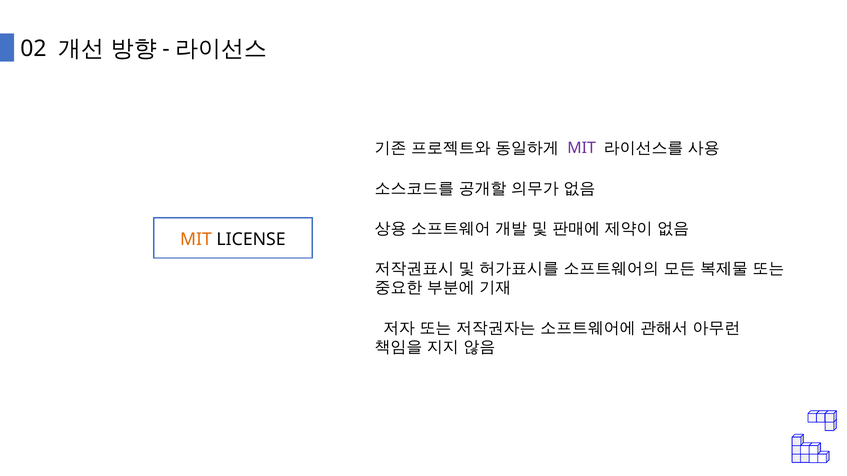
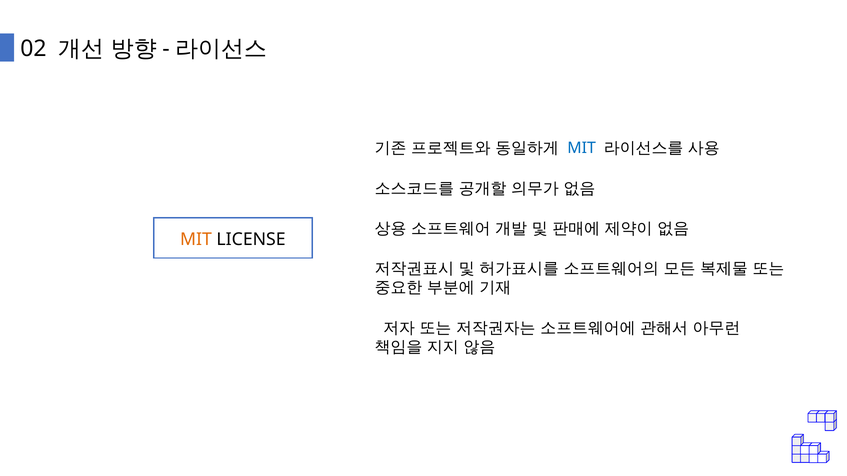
MIT colour: purple -> blue (582, 148)
